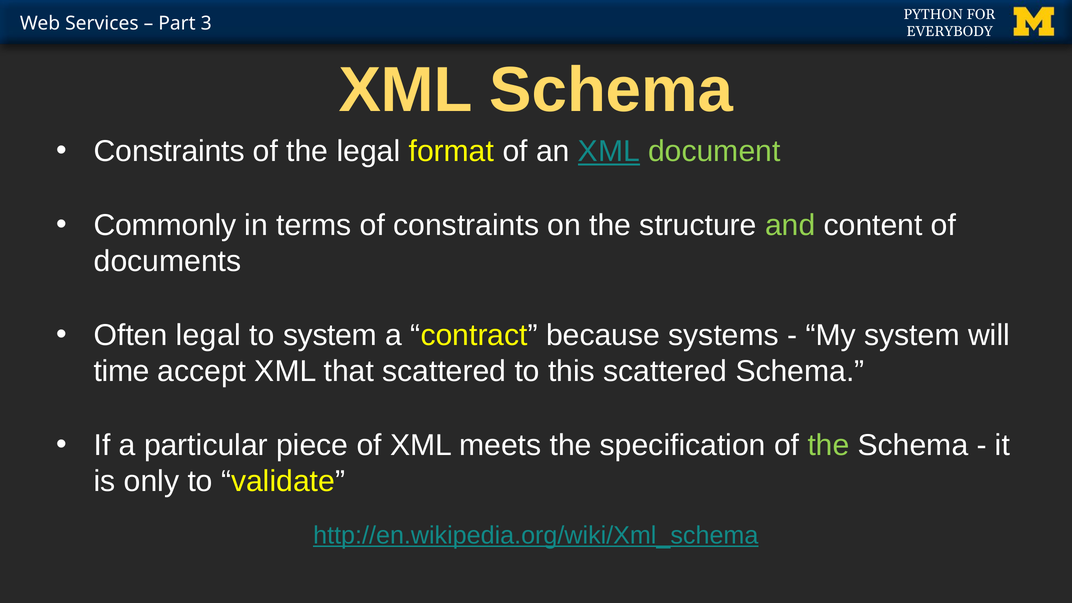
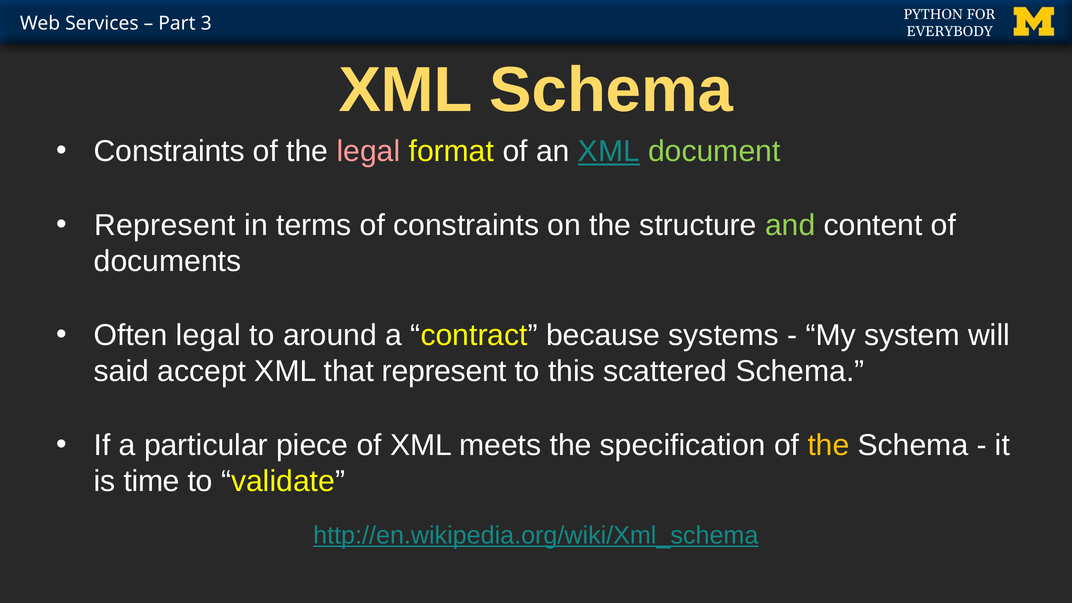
legal colour: white -> pink (369, 151)
Commonly: Commonly -> Represent (165, 225)
to system: system -> around (330, 335)
time: time -> said (121, 371)
that scattered: scattered -> represent (444, 371)
the colour: light green -> yellow (828, 445)
only: only -> time (152, 481)
